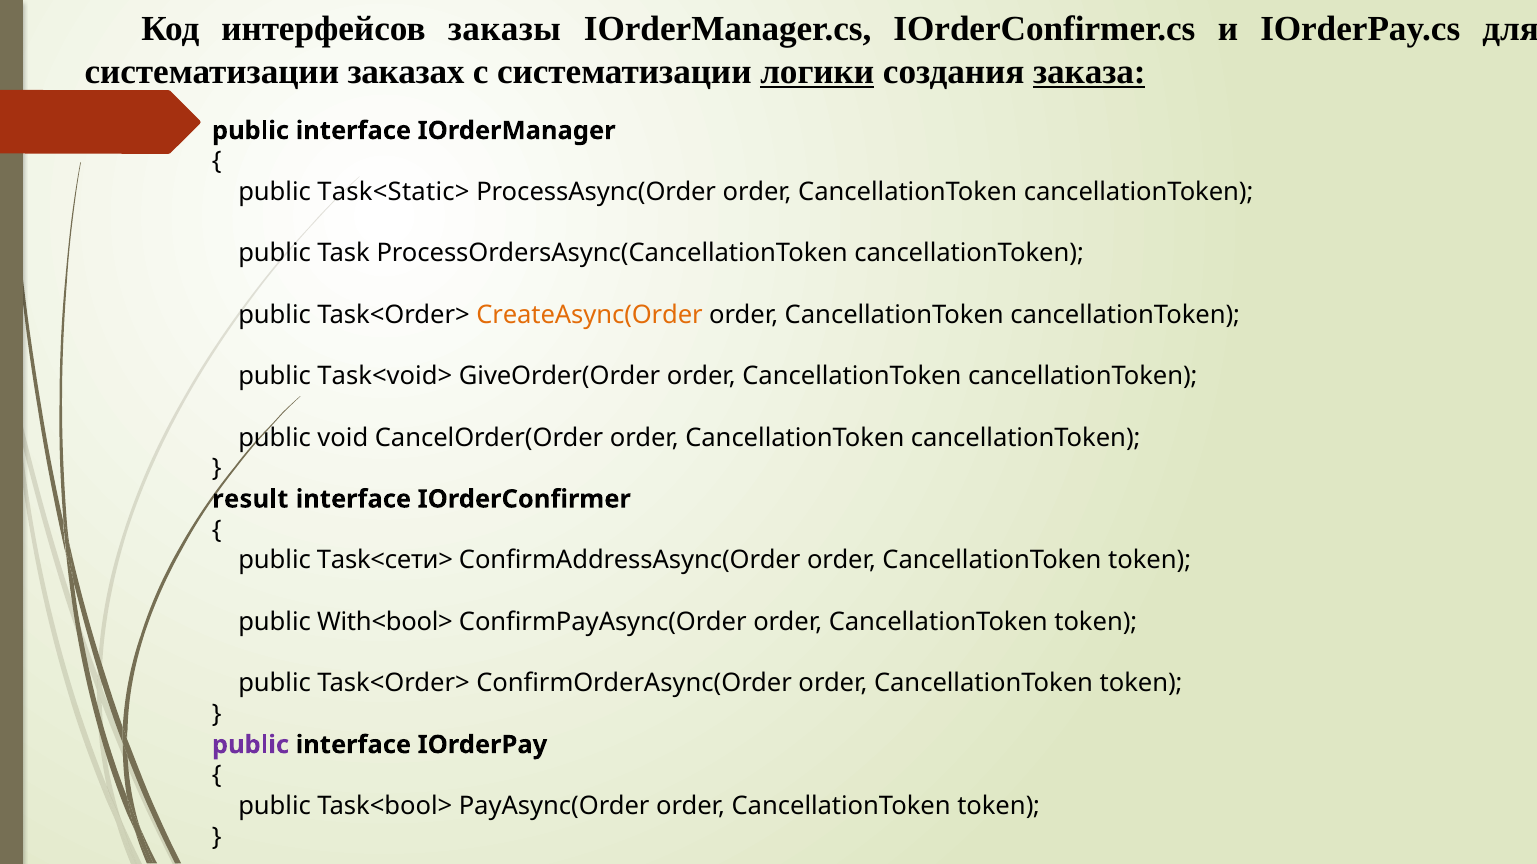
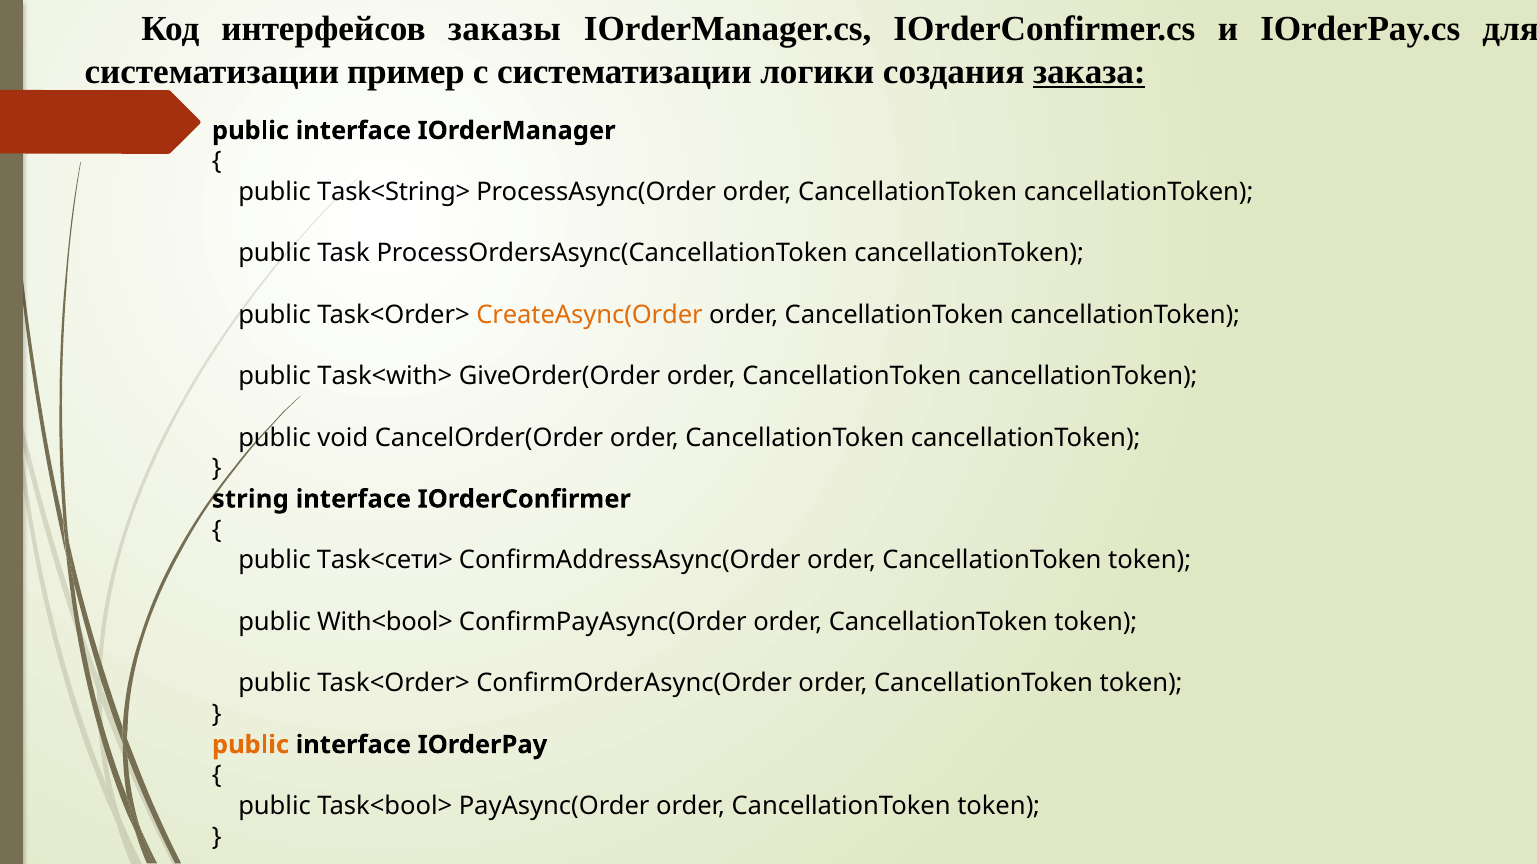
заказах: заказах -> пример (406, 71)
логики underline: present -> none (817, 71)
Task<Static>: Task<Static> -> Task<String> (394, 192)
Task<void>: Task<void> -> Task<with> (385, 377)
result: result -> string (250, 499)
public colour: purple -> orange (250, 745)
